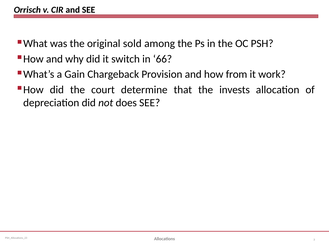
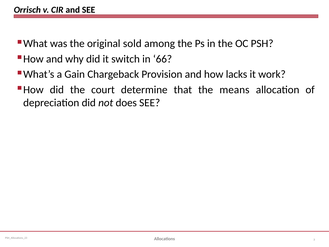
from: from -> lacks (237, 74)
invests: invests -> means (234, 90)
